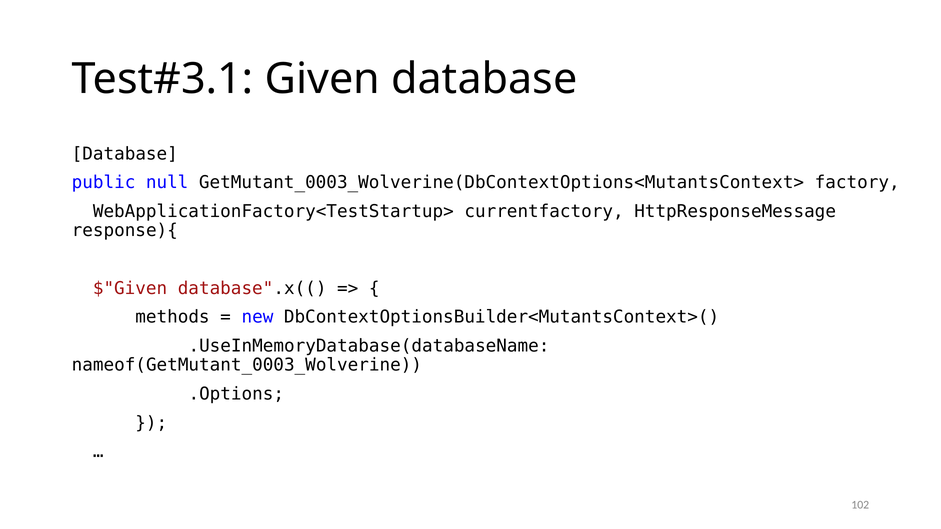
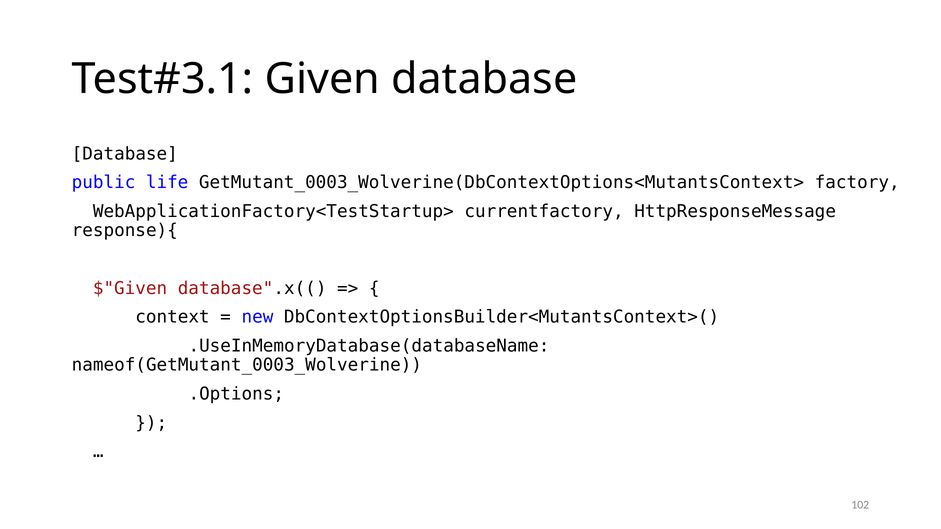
null: null -> life (167, 183)
methods: methods -> context (172, 317)
